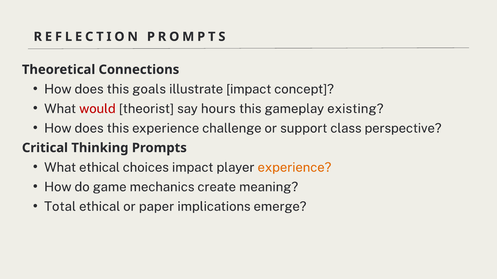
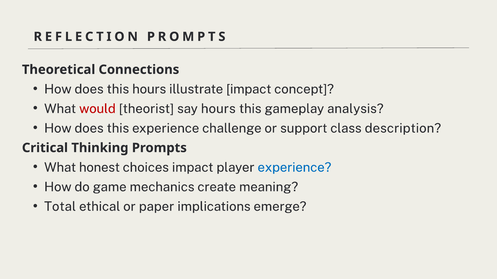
this goals: goals -> hours (149, 89)
existing: existing -> analysis (355, 109)
perspective: perspective -> description (403, 129)
What ethical: ethical -> honest (99, 168)
experience colour: orange -> blue (294, 168)
